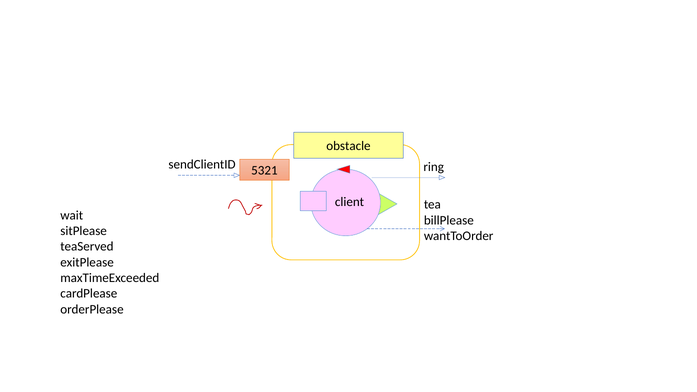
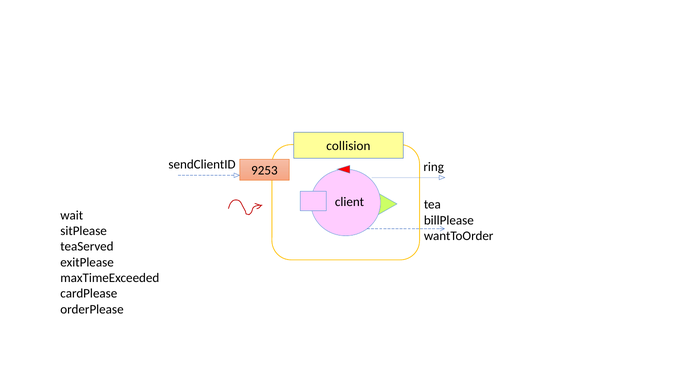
obstacle: obstacle -> collision (348, 146)
5321: 5321 -> 9253 (264, 171)
